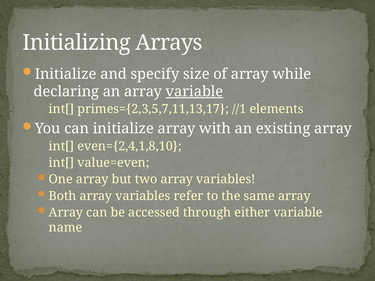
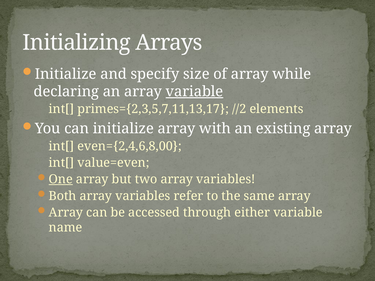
//1: //1 -> //2 (239, 109)
even={2,4,1,8,10: even={2,4,1,8,10 -> even={2,4,6,8,00 (130, 146)
One underline: none -> present (61, 180)
